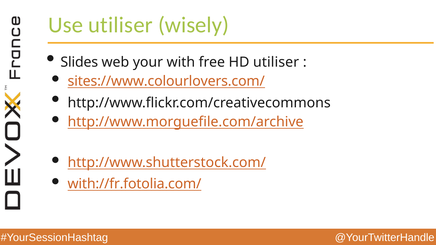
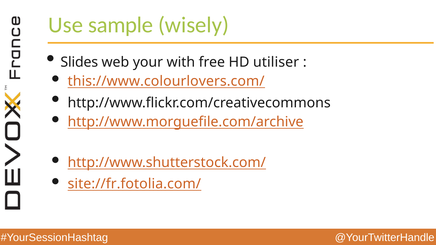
Use utiliser: utiliser -> sample (121, 25)
sites://www.colourlovers.com/: sites://www.colourlovers.com/ -> this://www.colourlovers.com/ (166, 81)
with://fr.fotolia.com/: with://fr.fotolia.com/ -> site://fr.fotolia.com/ (134, 184)
